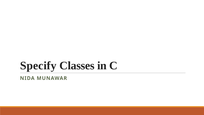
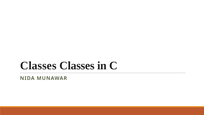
Specify: Specify -> Classes (38, 65)
